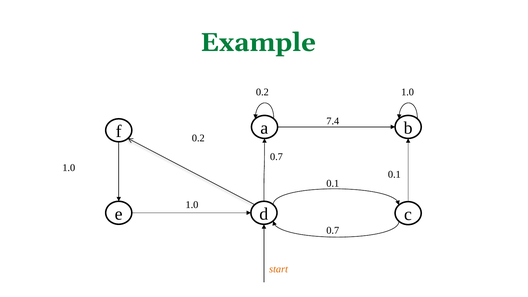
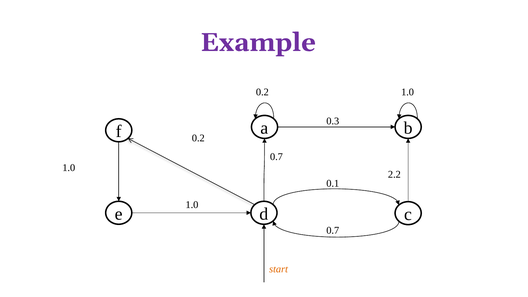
Example colour: green -> purple (258, 42)
7.4: 7.4 -> 0.3 (333, 121)
0.1: 0.1 -> 2.2 (394, 174)
